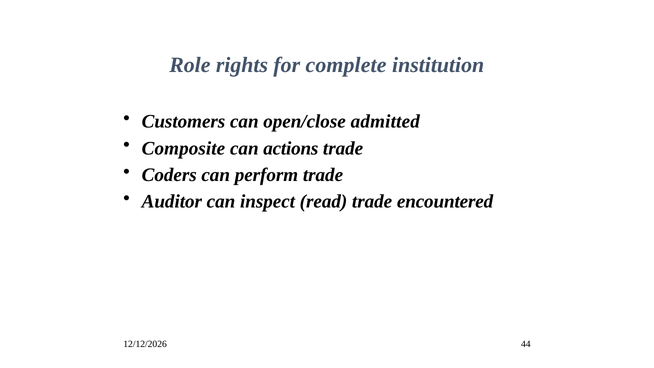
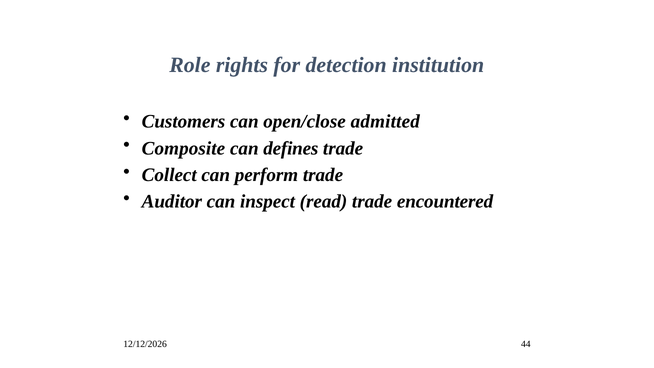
complete: complete -> detection (346, 65)
actions: actions -> defines (291, 148)
Coders: Coders -> Collect (169, 175)
